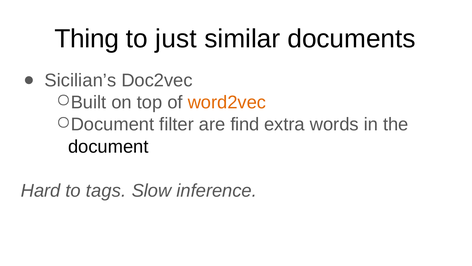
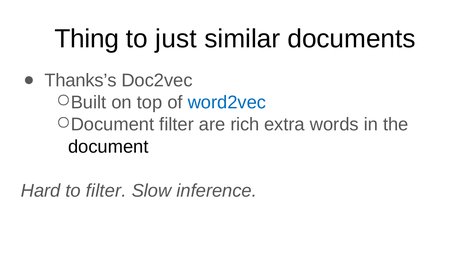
Sicilian’s: Sicilian’s -> Thanks’s (80, 80)
word2vec colour: orange -> blue (227, 102)
find: find -> rich (245, 124)
to tags: tags -> filter (106, 190)
